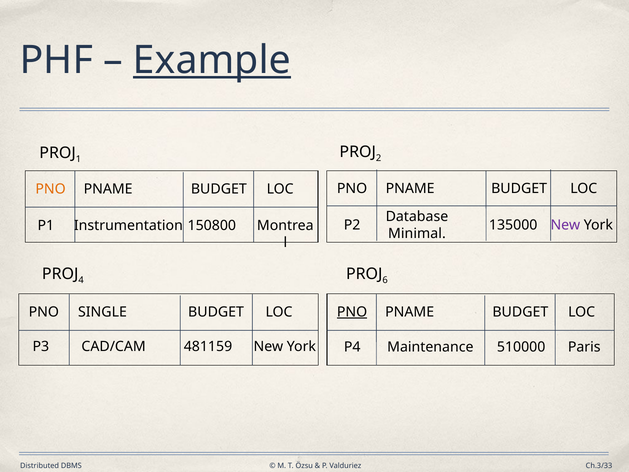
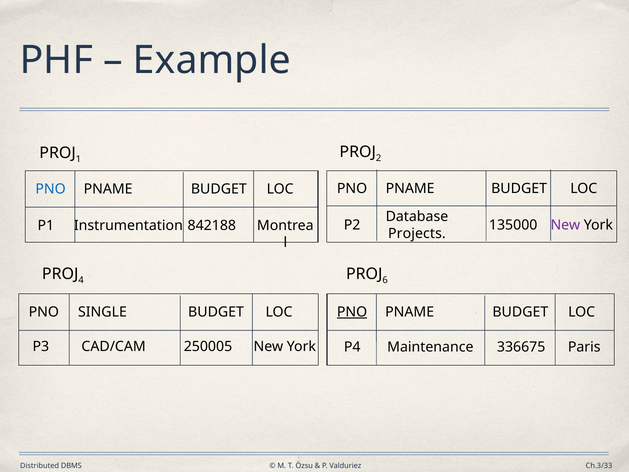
Example underline: present -> none (212, 60)
PNO colour: orange -> blue (51, 189)
150800: 150800 -> 842188 (212, 226)
Minimal: Minimal -> Projects (417, 234)
481159: 481159 -> 250005 (208, 346)
510000: 510000 -> 336675 (521, 347)
